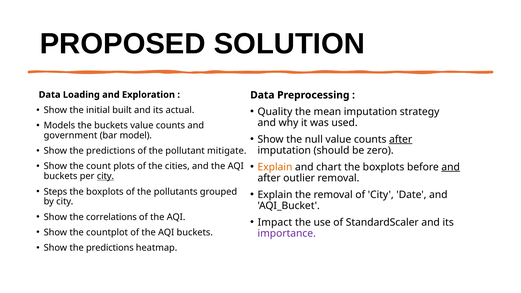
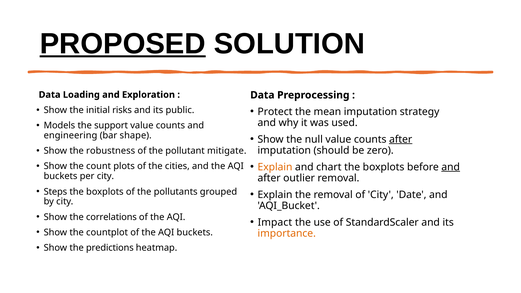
PROPOSED underline: none -> present (123, 44)
built: built -> risks (122, 110)
actual: actual -> public (180, 110)
Quality: Quality -> Protect (275, 112)
the buckets: buckets -> support (111, 126)
government: government -> engineering (70, 135)
model: model -> shape (136, 135)
predictions: predictions -> robustness (111, 151)
city underline: present -> none (105, 176)
importance colour: purple -> orange (287, 233)
